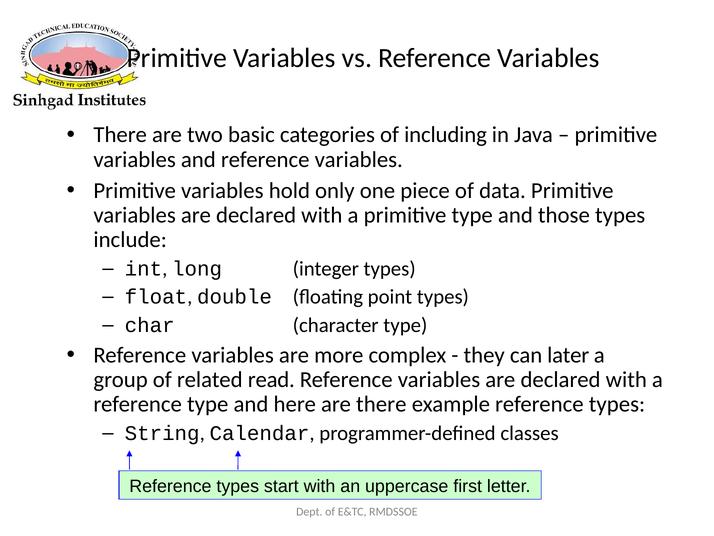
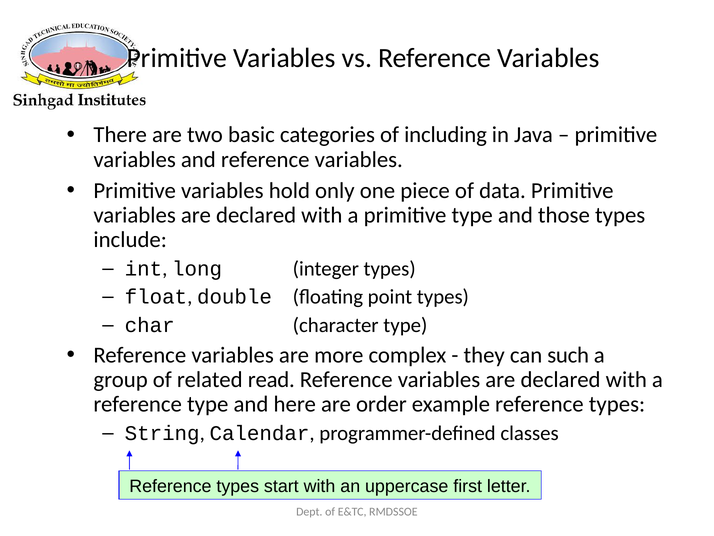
later: later -> such (568, 355)
are there: there -> order (381, 404)
